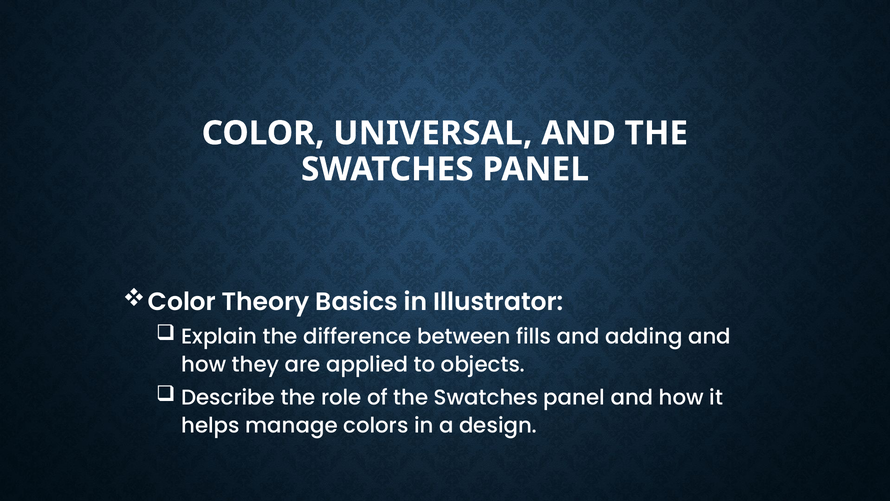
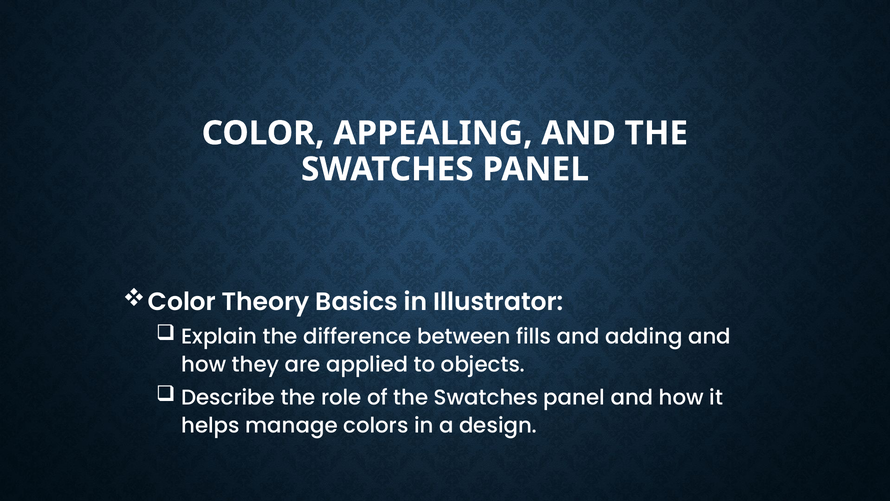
UNIVERSAL: UNIVERSAL -> APPEALING (433, 133)
